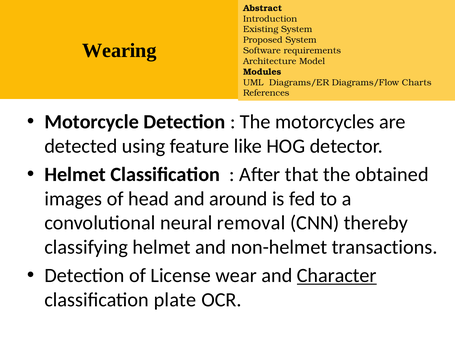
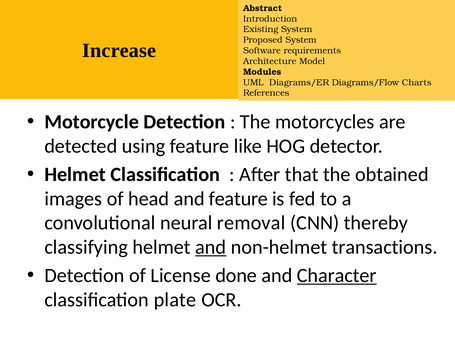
Wearing: Wearing -> Increase (119, 51)
and around: around -> feature (238, 199)
and underline: none -> present (211, 247)
wear: wear -> done (236, 276)
